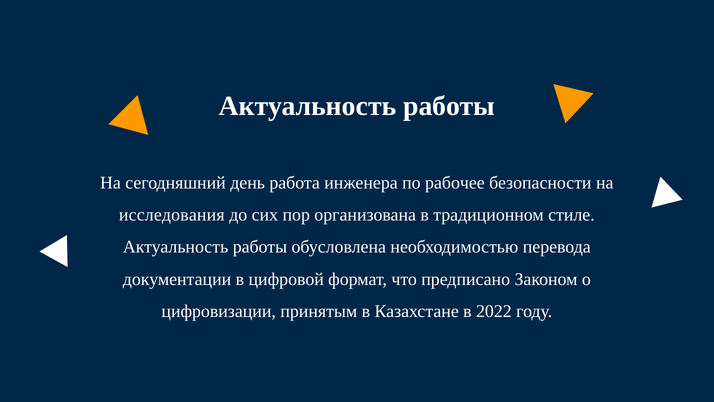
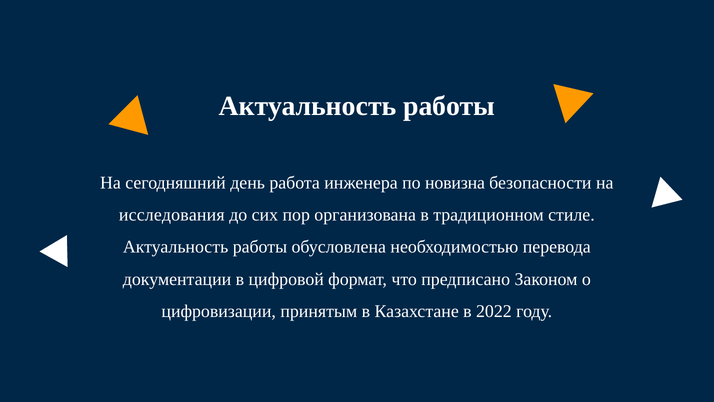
рабочее: рабочее -> новизна (455, 183)
